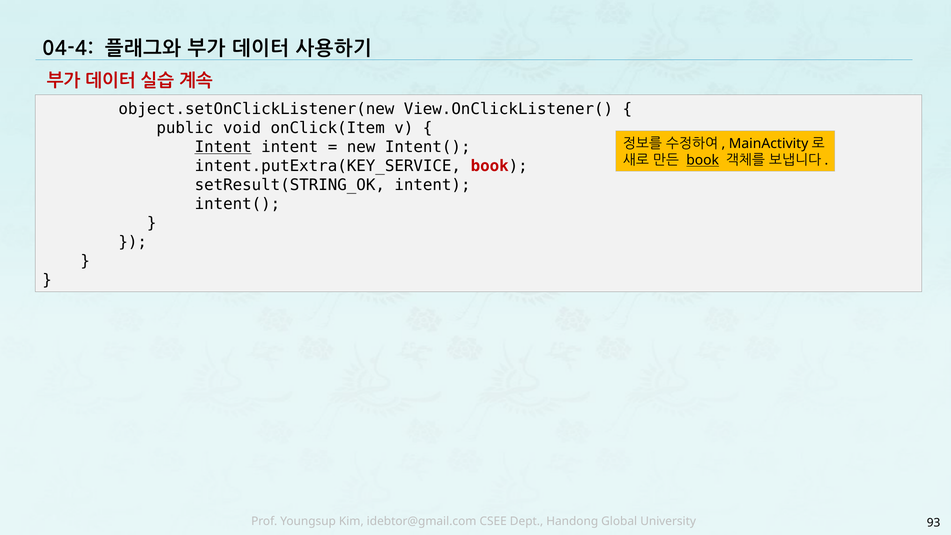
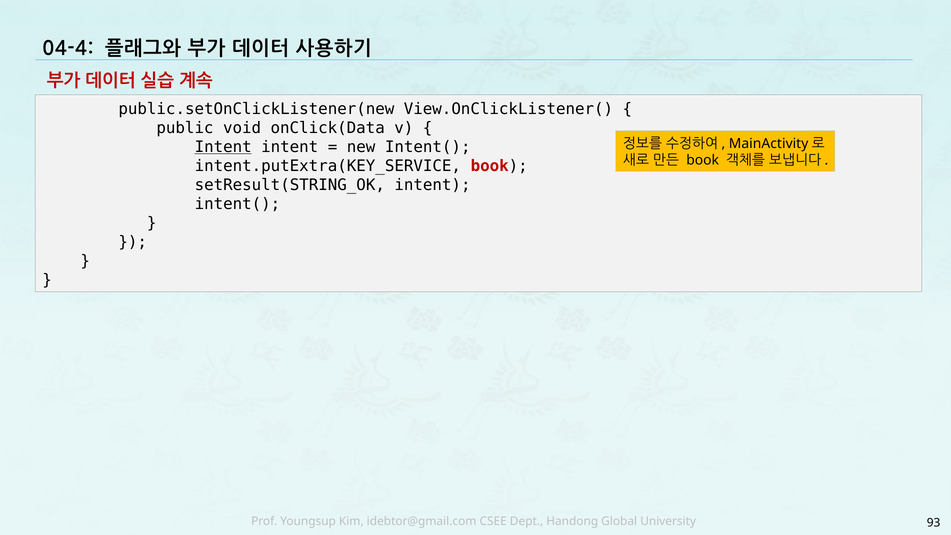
object.setOnClickListener(new: object.setOnClickListener(new -> public.setOnClickListener(new (256, 109)
onClick(Item: onClick(Item -> onClick(Data (328, 128)
book underline: present -> none (703, 160)
